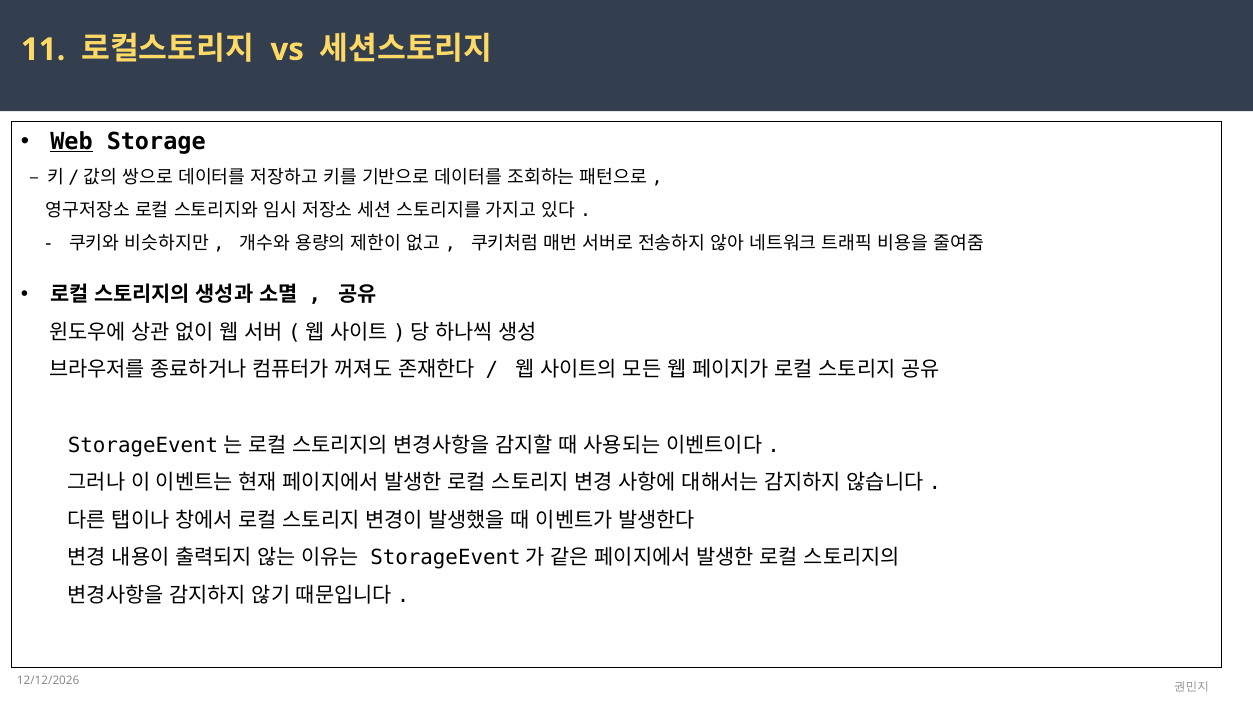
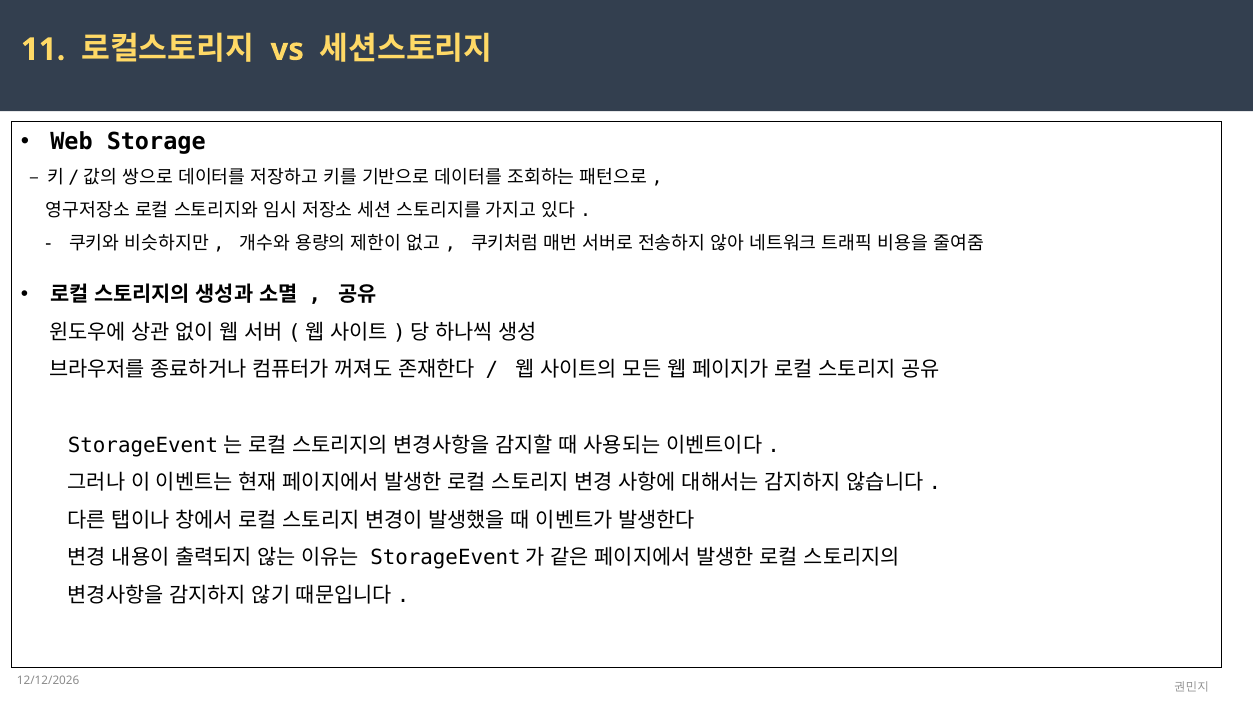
Web underline: present -> none (71, 142)
